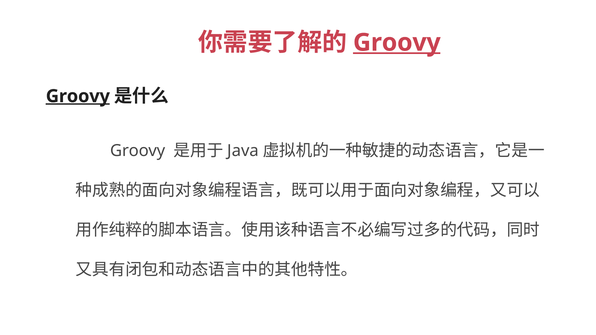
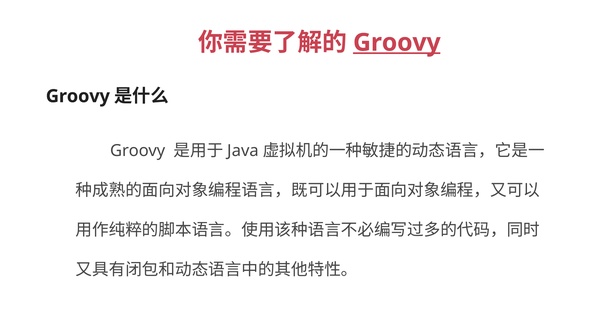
Groovy underline: present -> none (78, 96)
